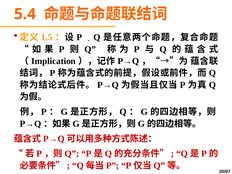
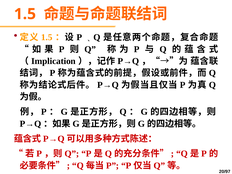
5.4: 5.4 -> 1.5 (25, 14)
